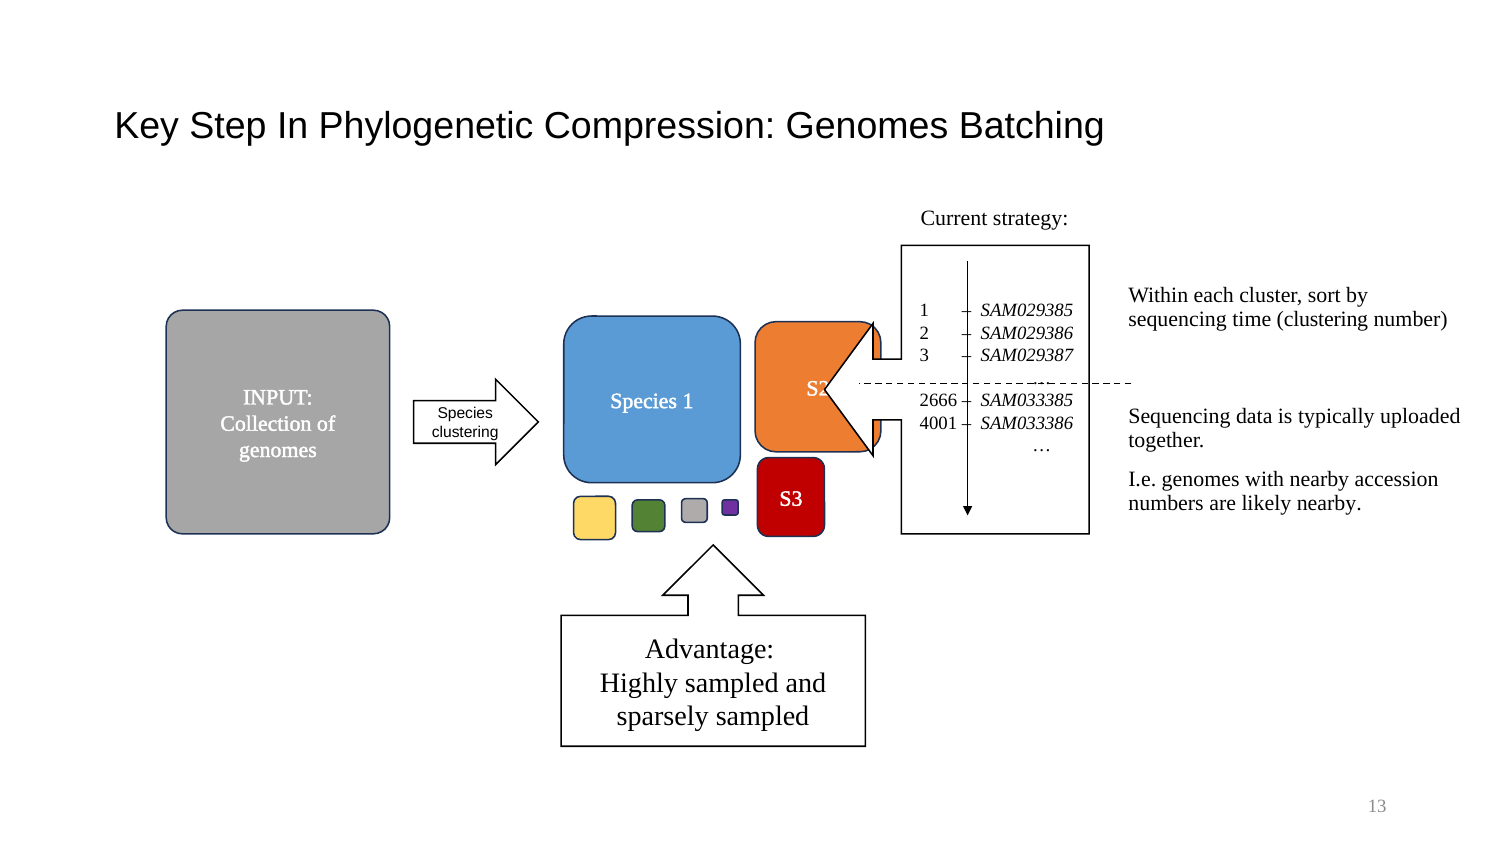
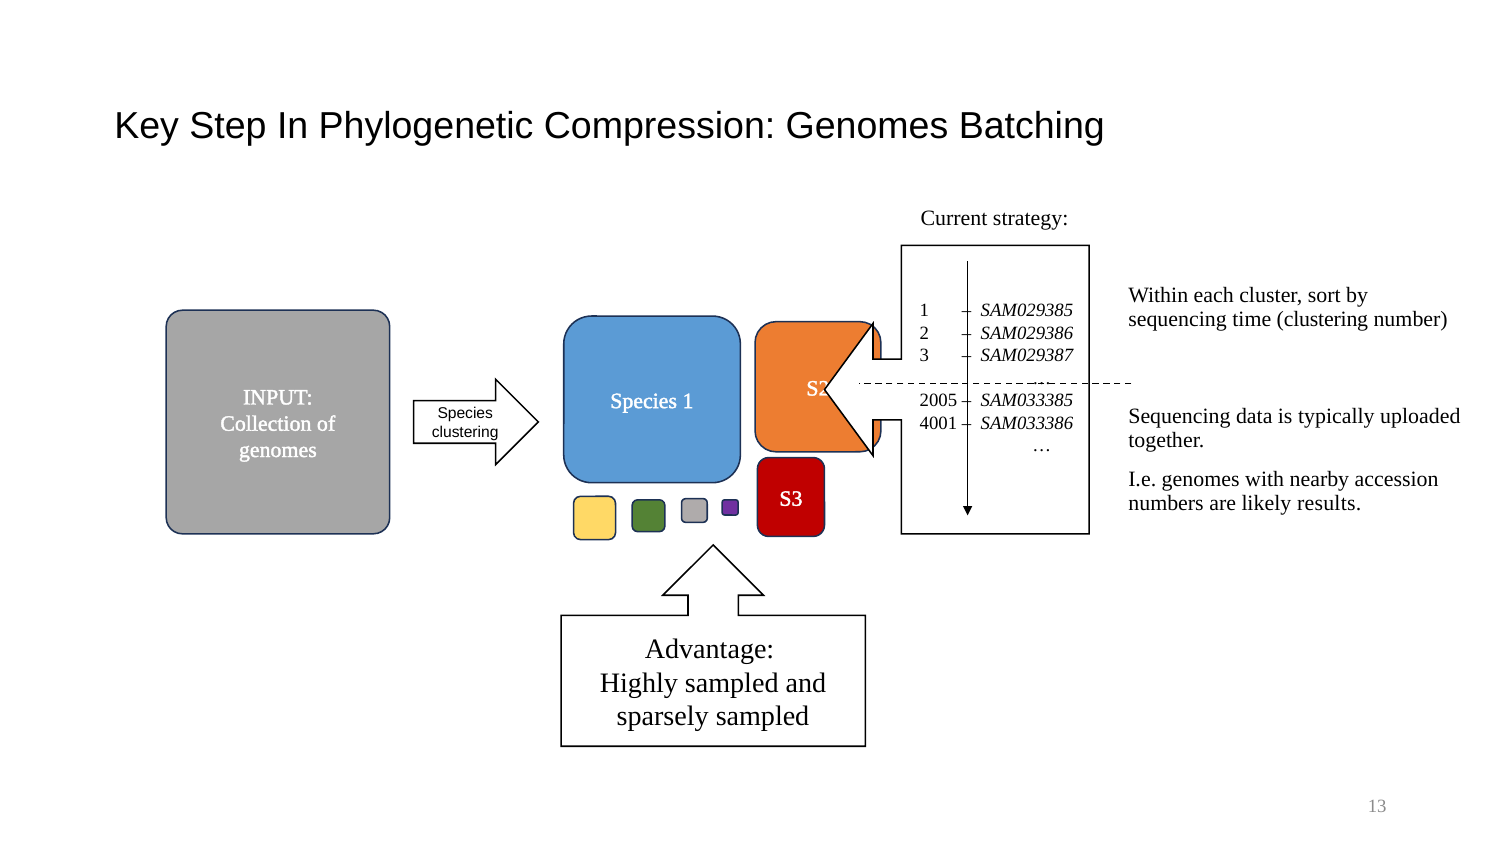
2666: 2666 -> 2005 (938, 401)
likely nearby: nearby -> results (1329, 503)
